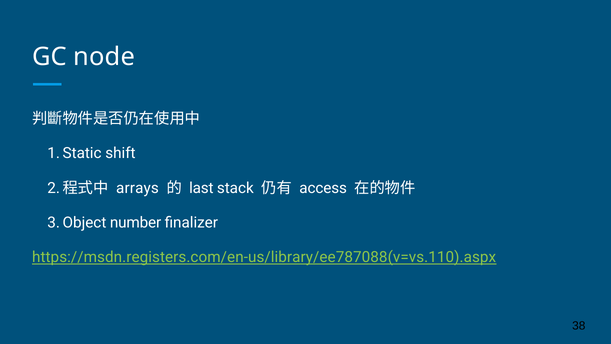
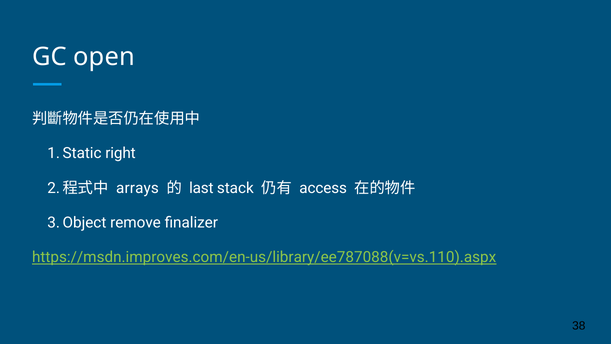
node: node -> open (104, 57)
shift: shift -> right (121, 153)
number: number -> remove (135, 223)
https://msdn.registers.com/en-us/library/ee787088(v=vs.110).aspx: https://msdn.registers.com/en-us/library/ee787088(v=vs.110).aspx -> https://msdn.improves.com/en-us/library/ee787088(v=vs.110).aspx (264, 257)
